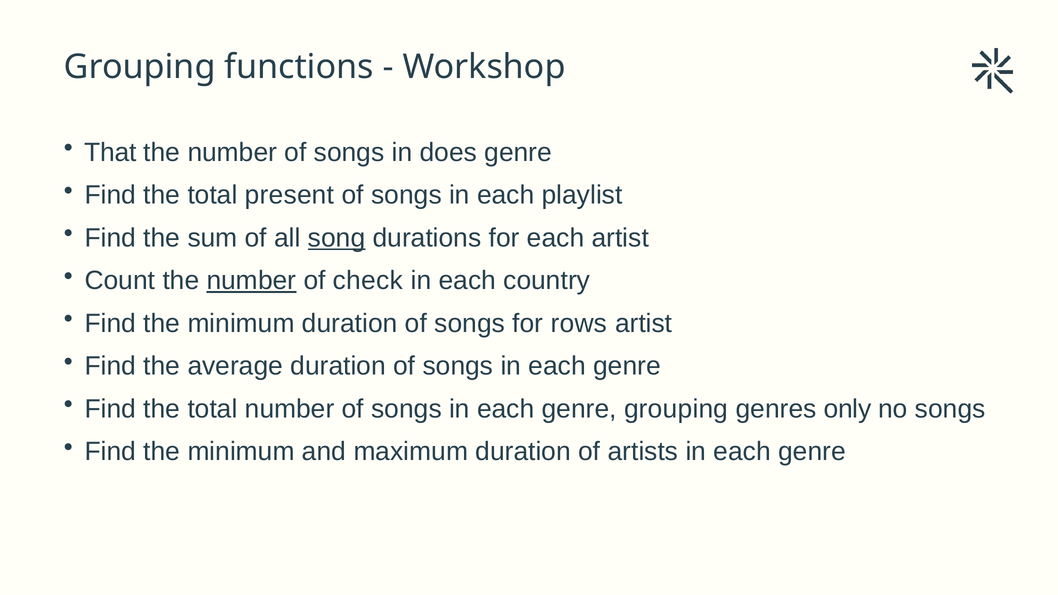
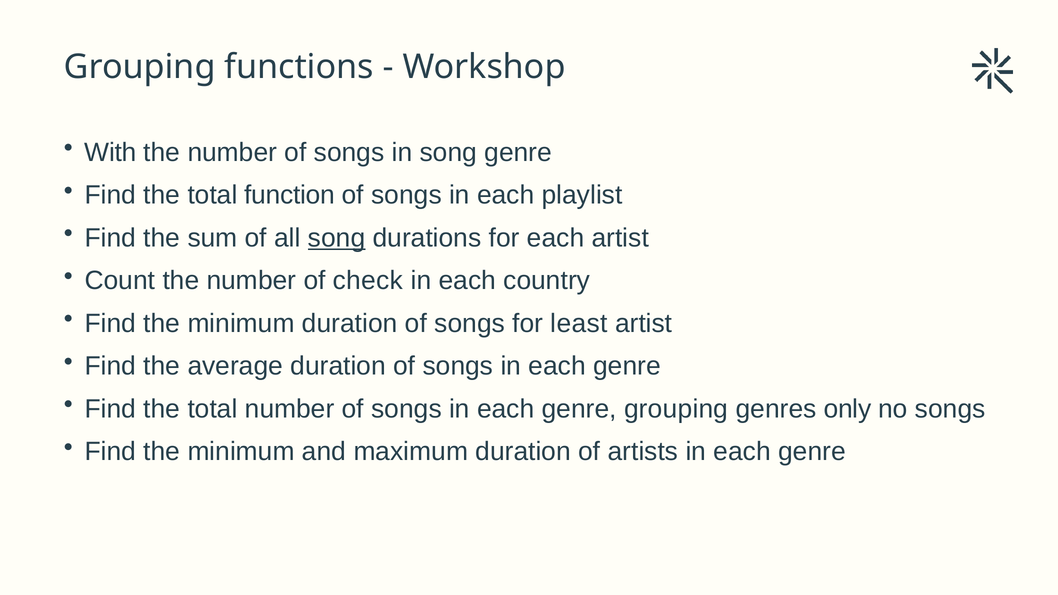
That: That -> With (110, 152)
in does: does -> song (448, 152)
present: present -> function (290, 195)
number underline: present -> none (251, 281)
rows: rows -> least (579, 323)
